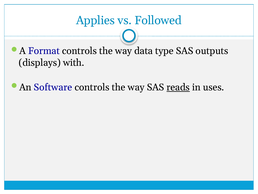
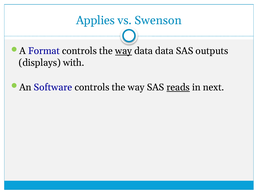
Followed: Followed -> Swenson (158, 20)
way underline: none -> present (124, 51)
data type: type -> data (164, 51)
uses: uses -> next (214, 87)
